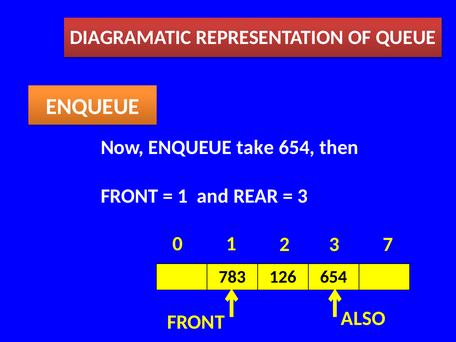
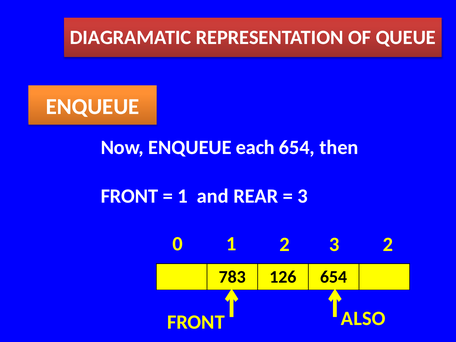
take: take -> each (255, 148)
3 7: 7 -> 2 (388, 244)
